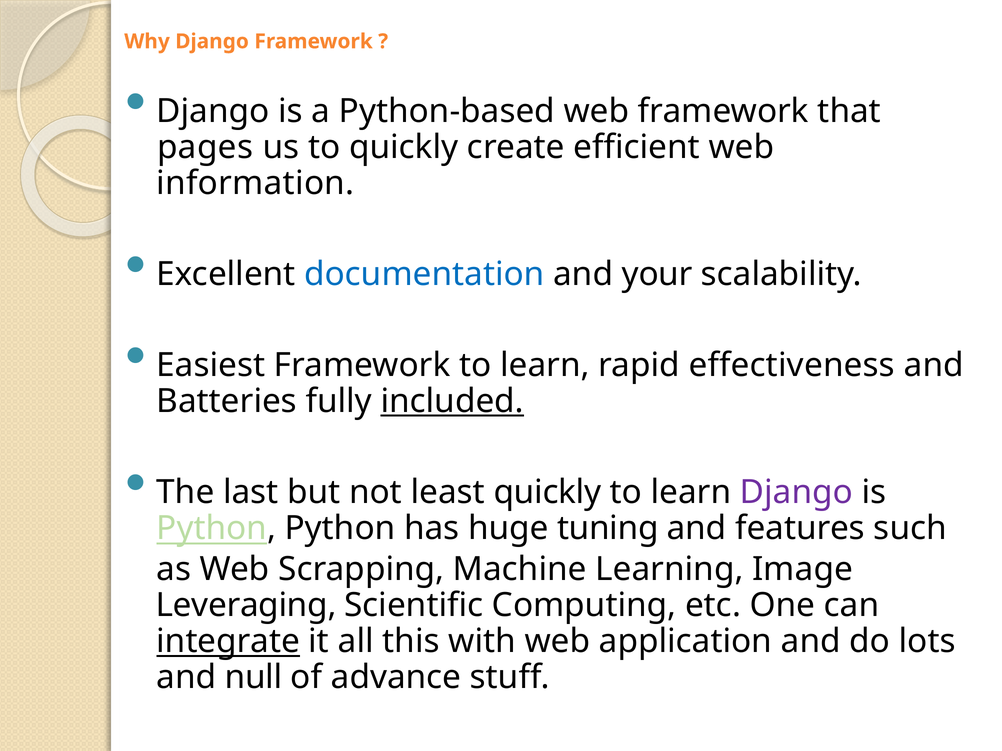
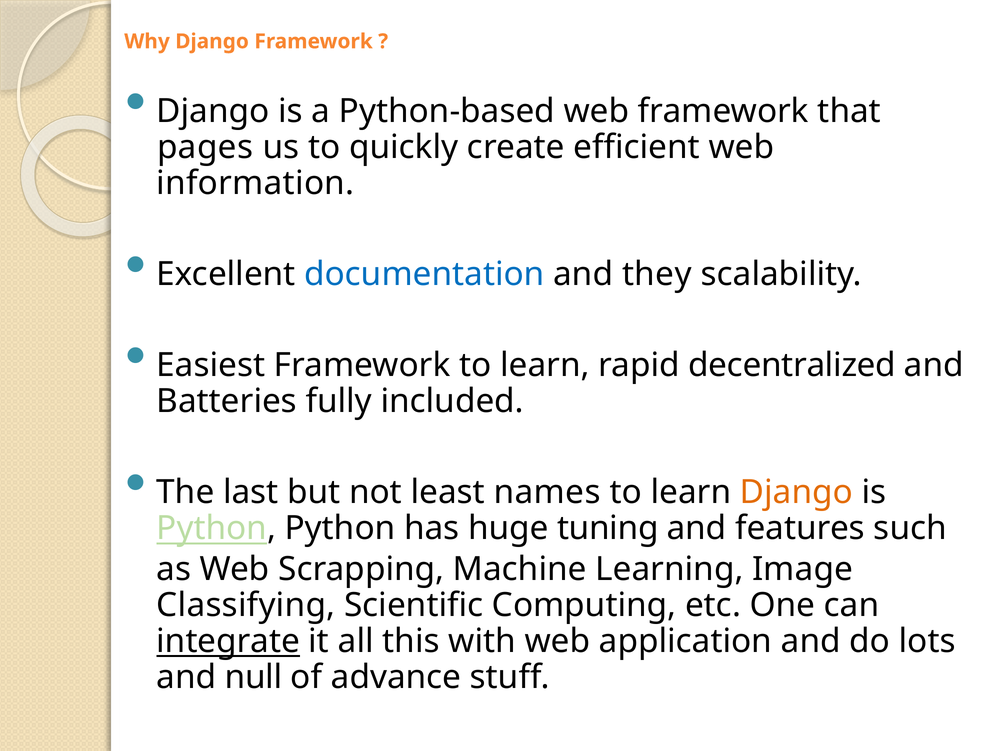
your: your -> they (657, 274)
effectiveness: effectiveness -> decentralized (792, 365)
included underline: present -> none (452, 402)
least quickly: quickly -> names (547, 493)
Django colour: purple -> orange (796, 493)
Leveraging: Leveraging -> Classifying (246, 606)
